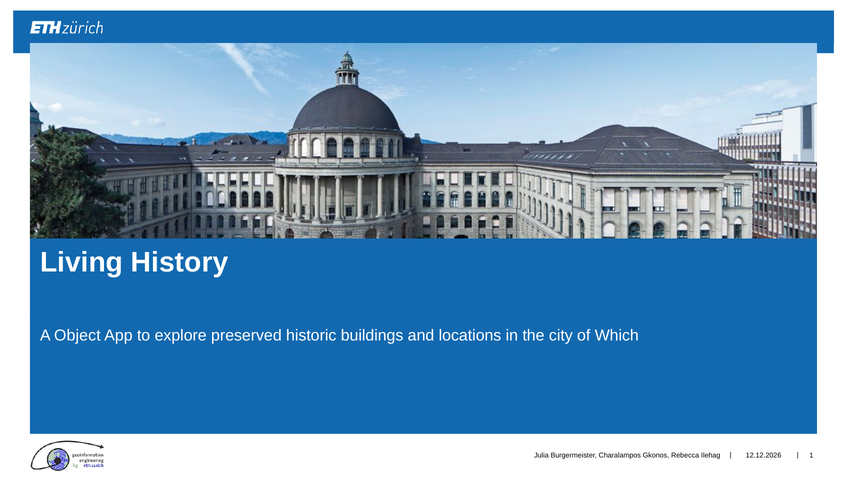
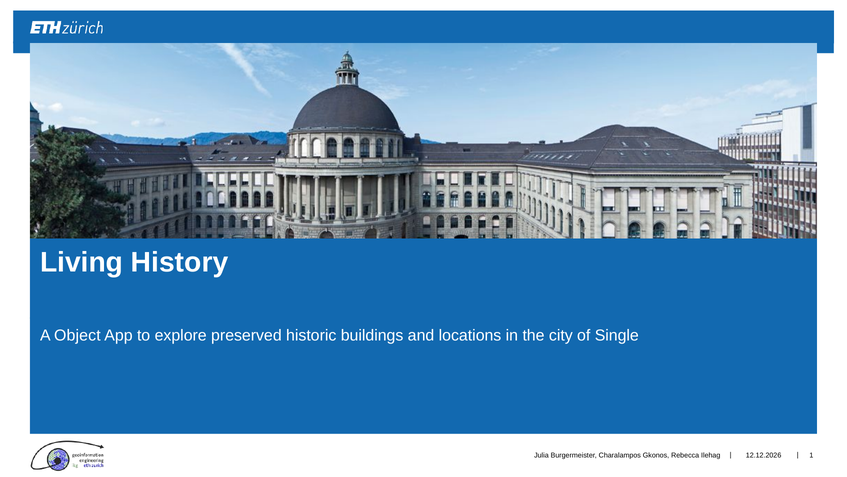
Which: Which -> Single (617, 335)
